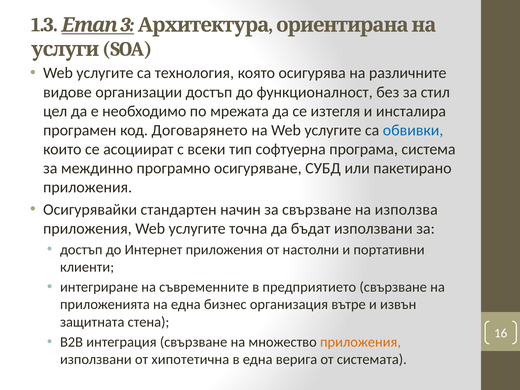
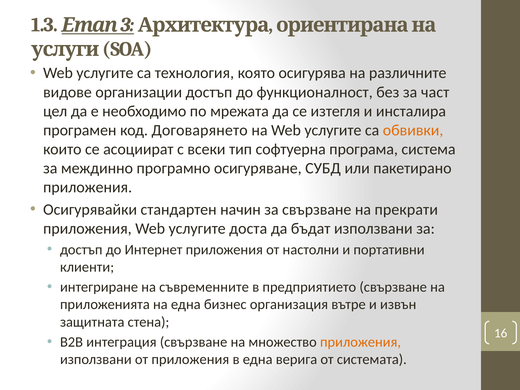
стил: стил -> част (435, 92)
обвивки colour: blue -> orange (413, 130)
използва: използва -> прекрати (406, 210)
точна: точна -> доста (248, 229)
от хипотетична: хипотетична -> приложения (190, 360)
